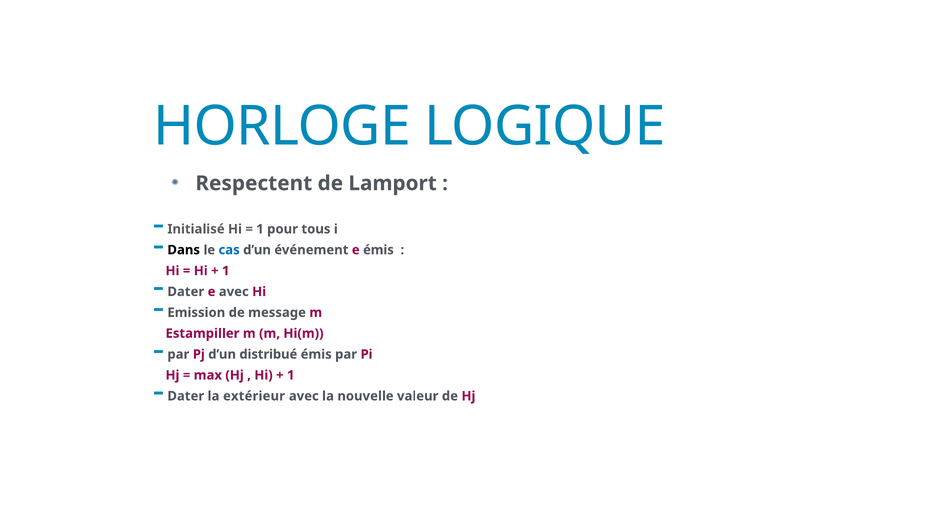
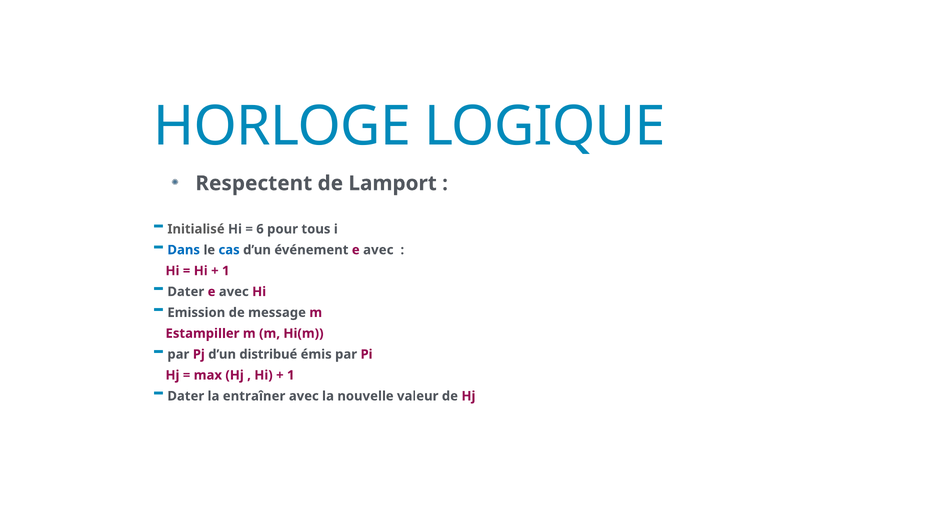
1: 1 -> 6 (260, 229)
Dans colour: black -> blue (184, 250)
événement e émis: émis -> avec (378, 250)
extérieur: extérieur -> entraîner (254, 396)
